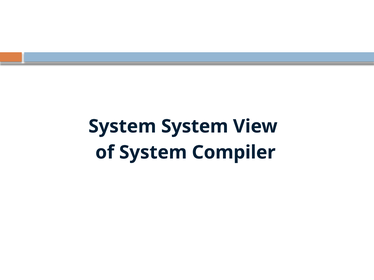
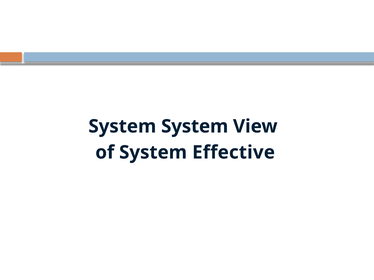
Compiler: Compiler -> Effective (234, 153)
